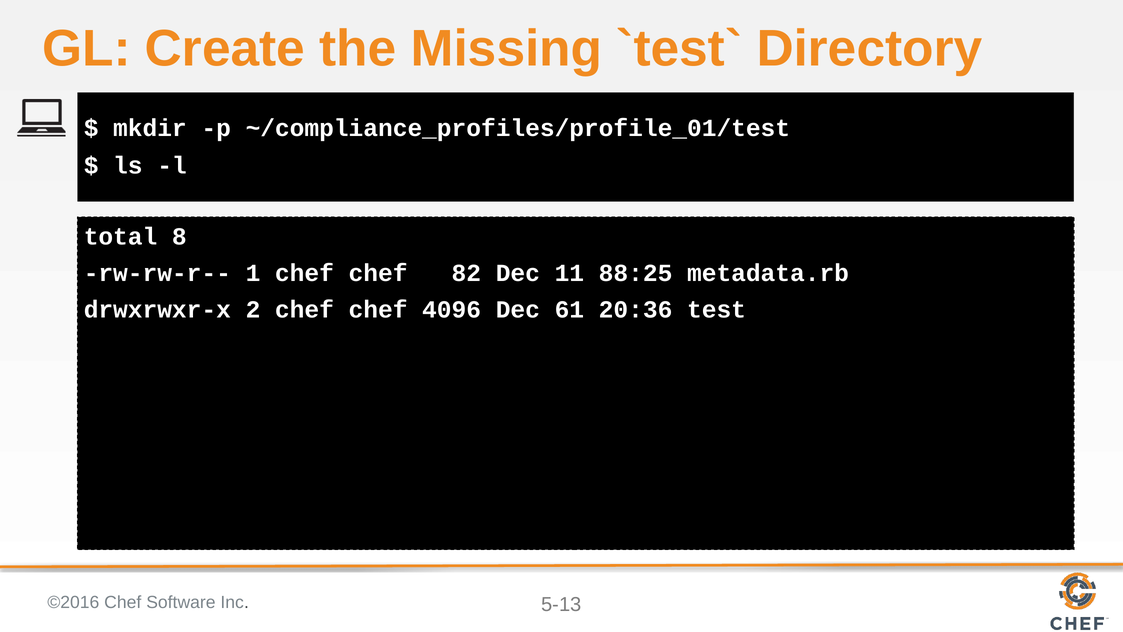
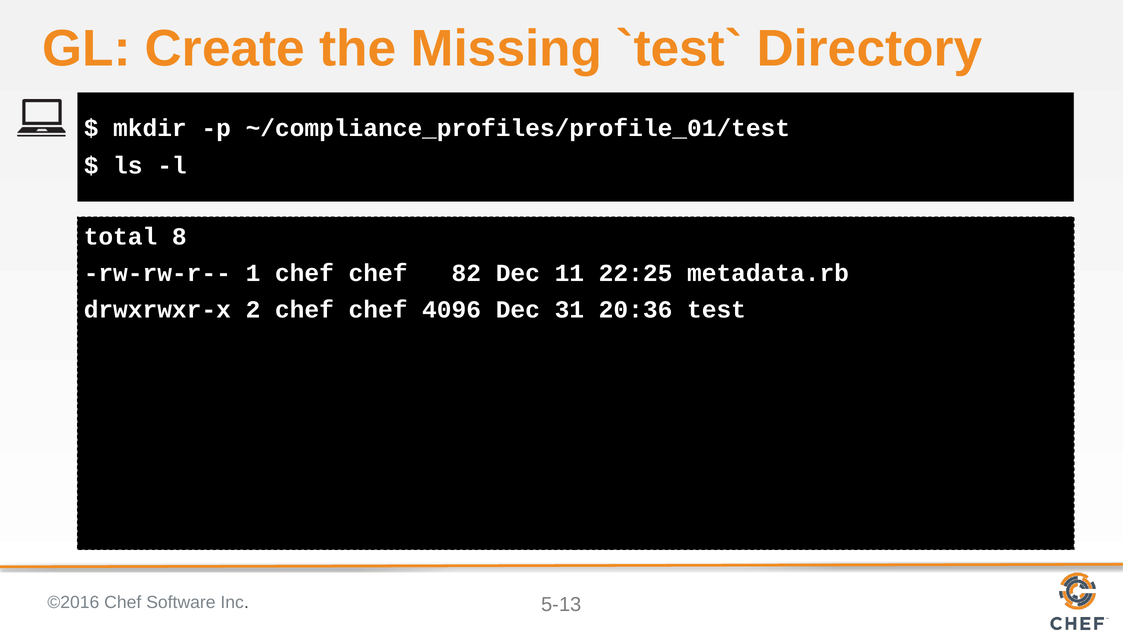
88:25: 88:25 -> 22:25 (636, 273)
61: 61 -> 31 (569, 309)
